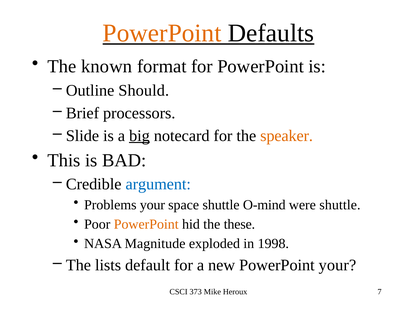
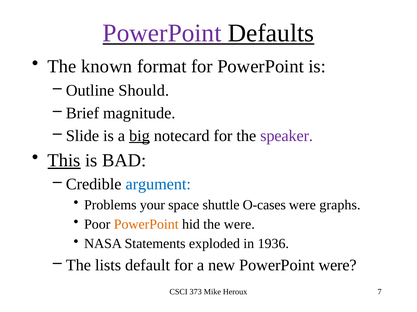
PowerPoint colour: orange -> purple (162, 33)
processors: processors -> magnitude (139, 113)
speaker colour: orange -> purple (287, 136)
This underline: none -> present (64, 161)
O-mind: O-mind -> O-cases (264, 205)
were shuttle: shuttle -> graphs (340, 205)
the these: these -> were (239, 225)
Magnitude: Magnitude -> Statements (155, 244)
1998: 1998 -> 1936 (273, 244)
PowerPoint your: your -> were (338, 266)
